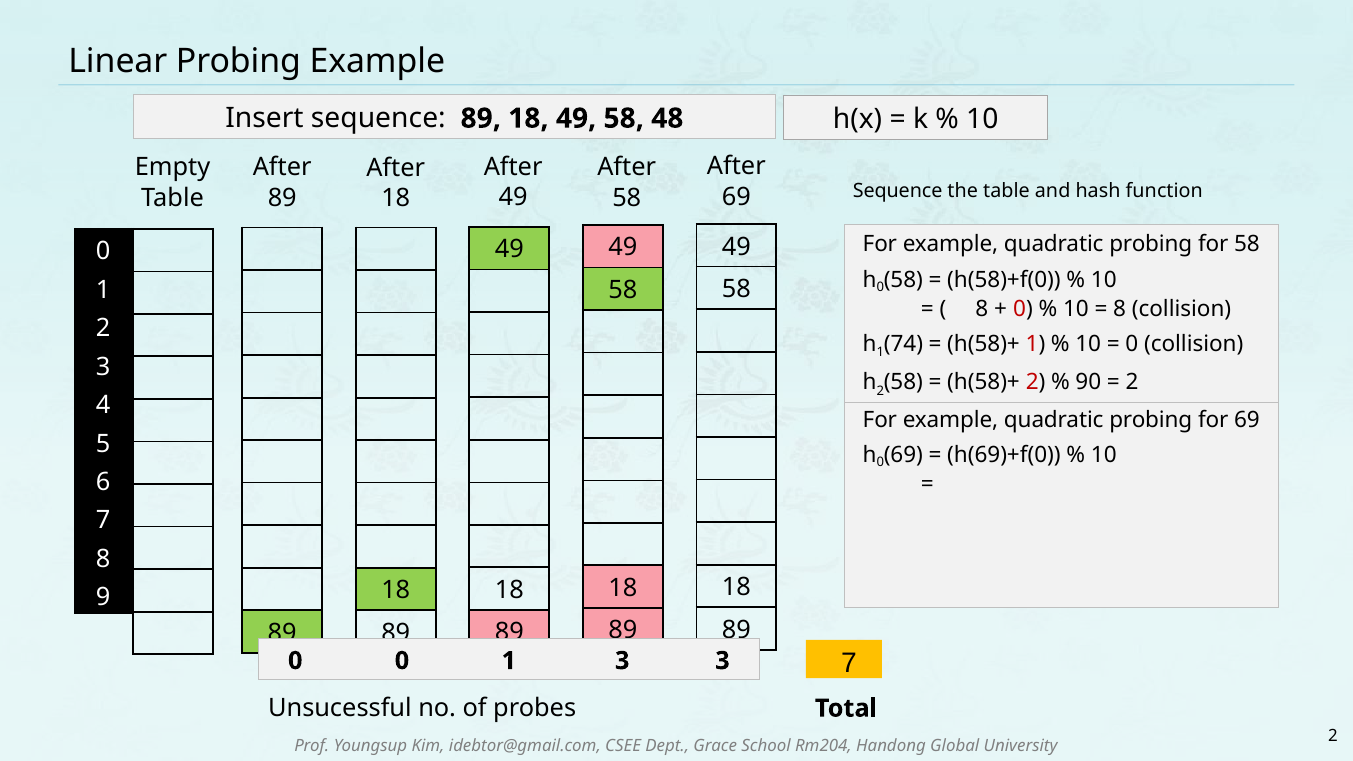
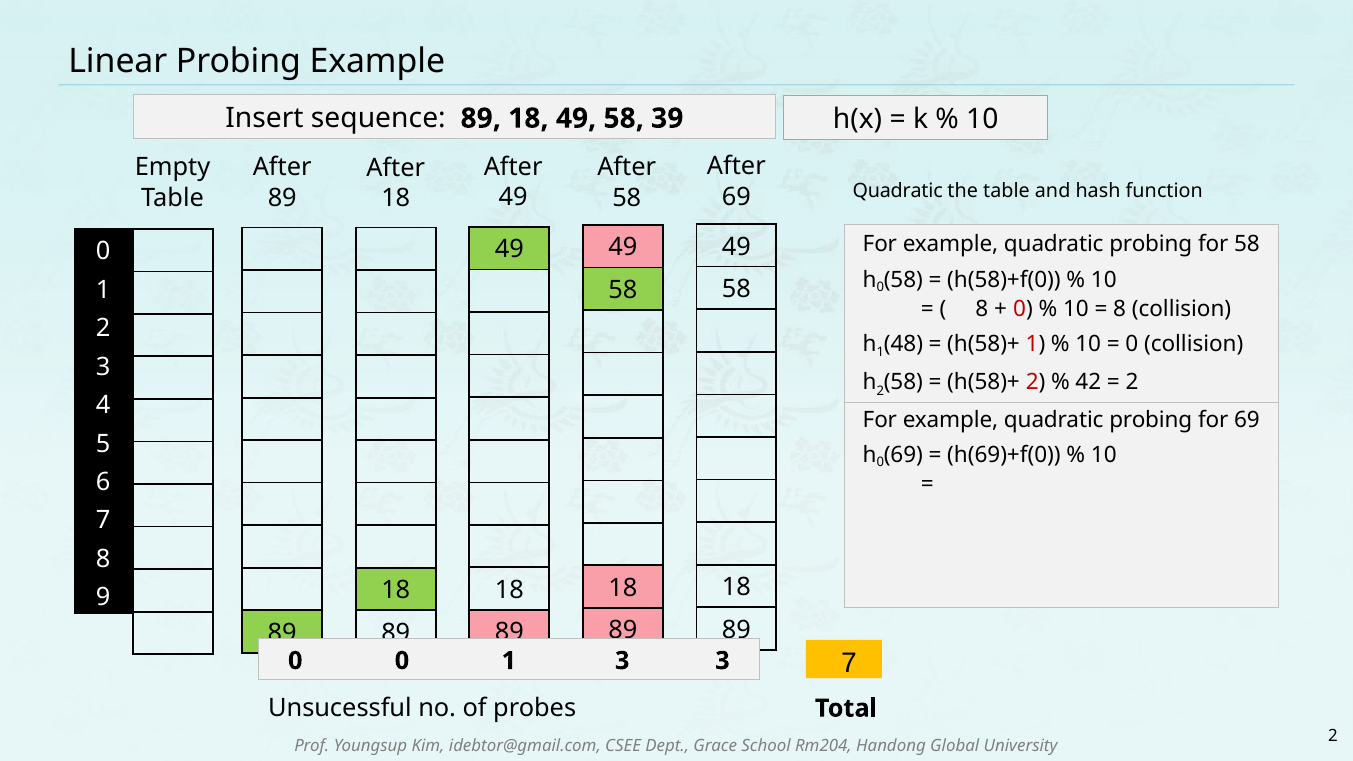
48: 48 -> 39 (667, 118)
Sequence: Sequence -> Quadratic (898, 191)
74: 74 -> 48 (904, 344)
90: 90 -> 42 (1088, 382)
